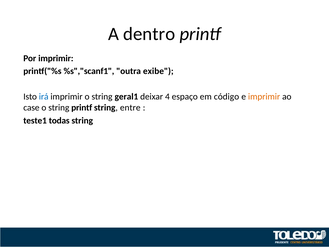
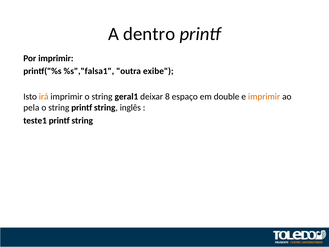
%s","scanf1: %s","scanf1 -> %s","falsa1 (89, 71)
irá colour: blue -> orange (44, 97)
4: 4 -> 8 (167, 97)
código: código -> double (227, 97)
case: case -> pela (31, 108)
entre: entre -> inglês (130, 108)
teste1 todas: todas -> printf (59, 120)
